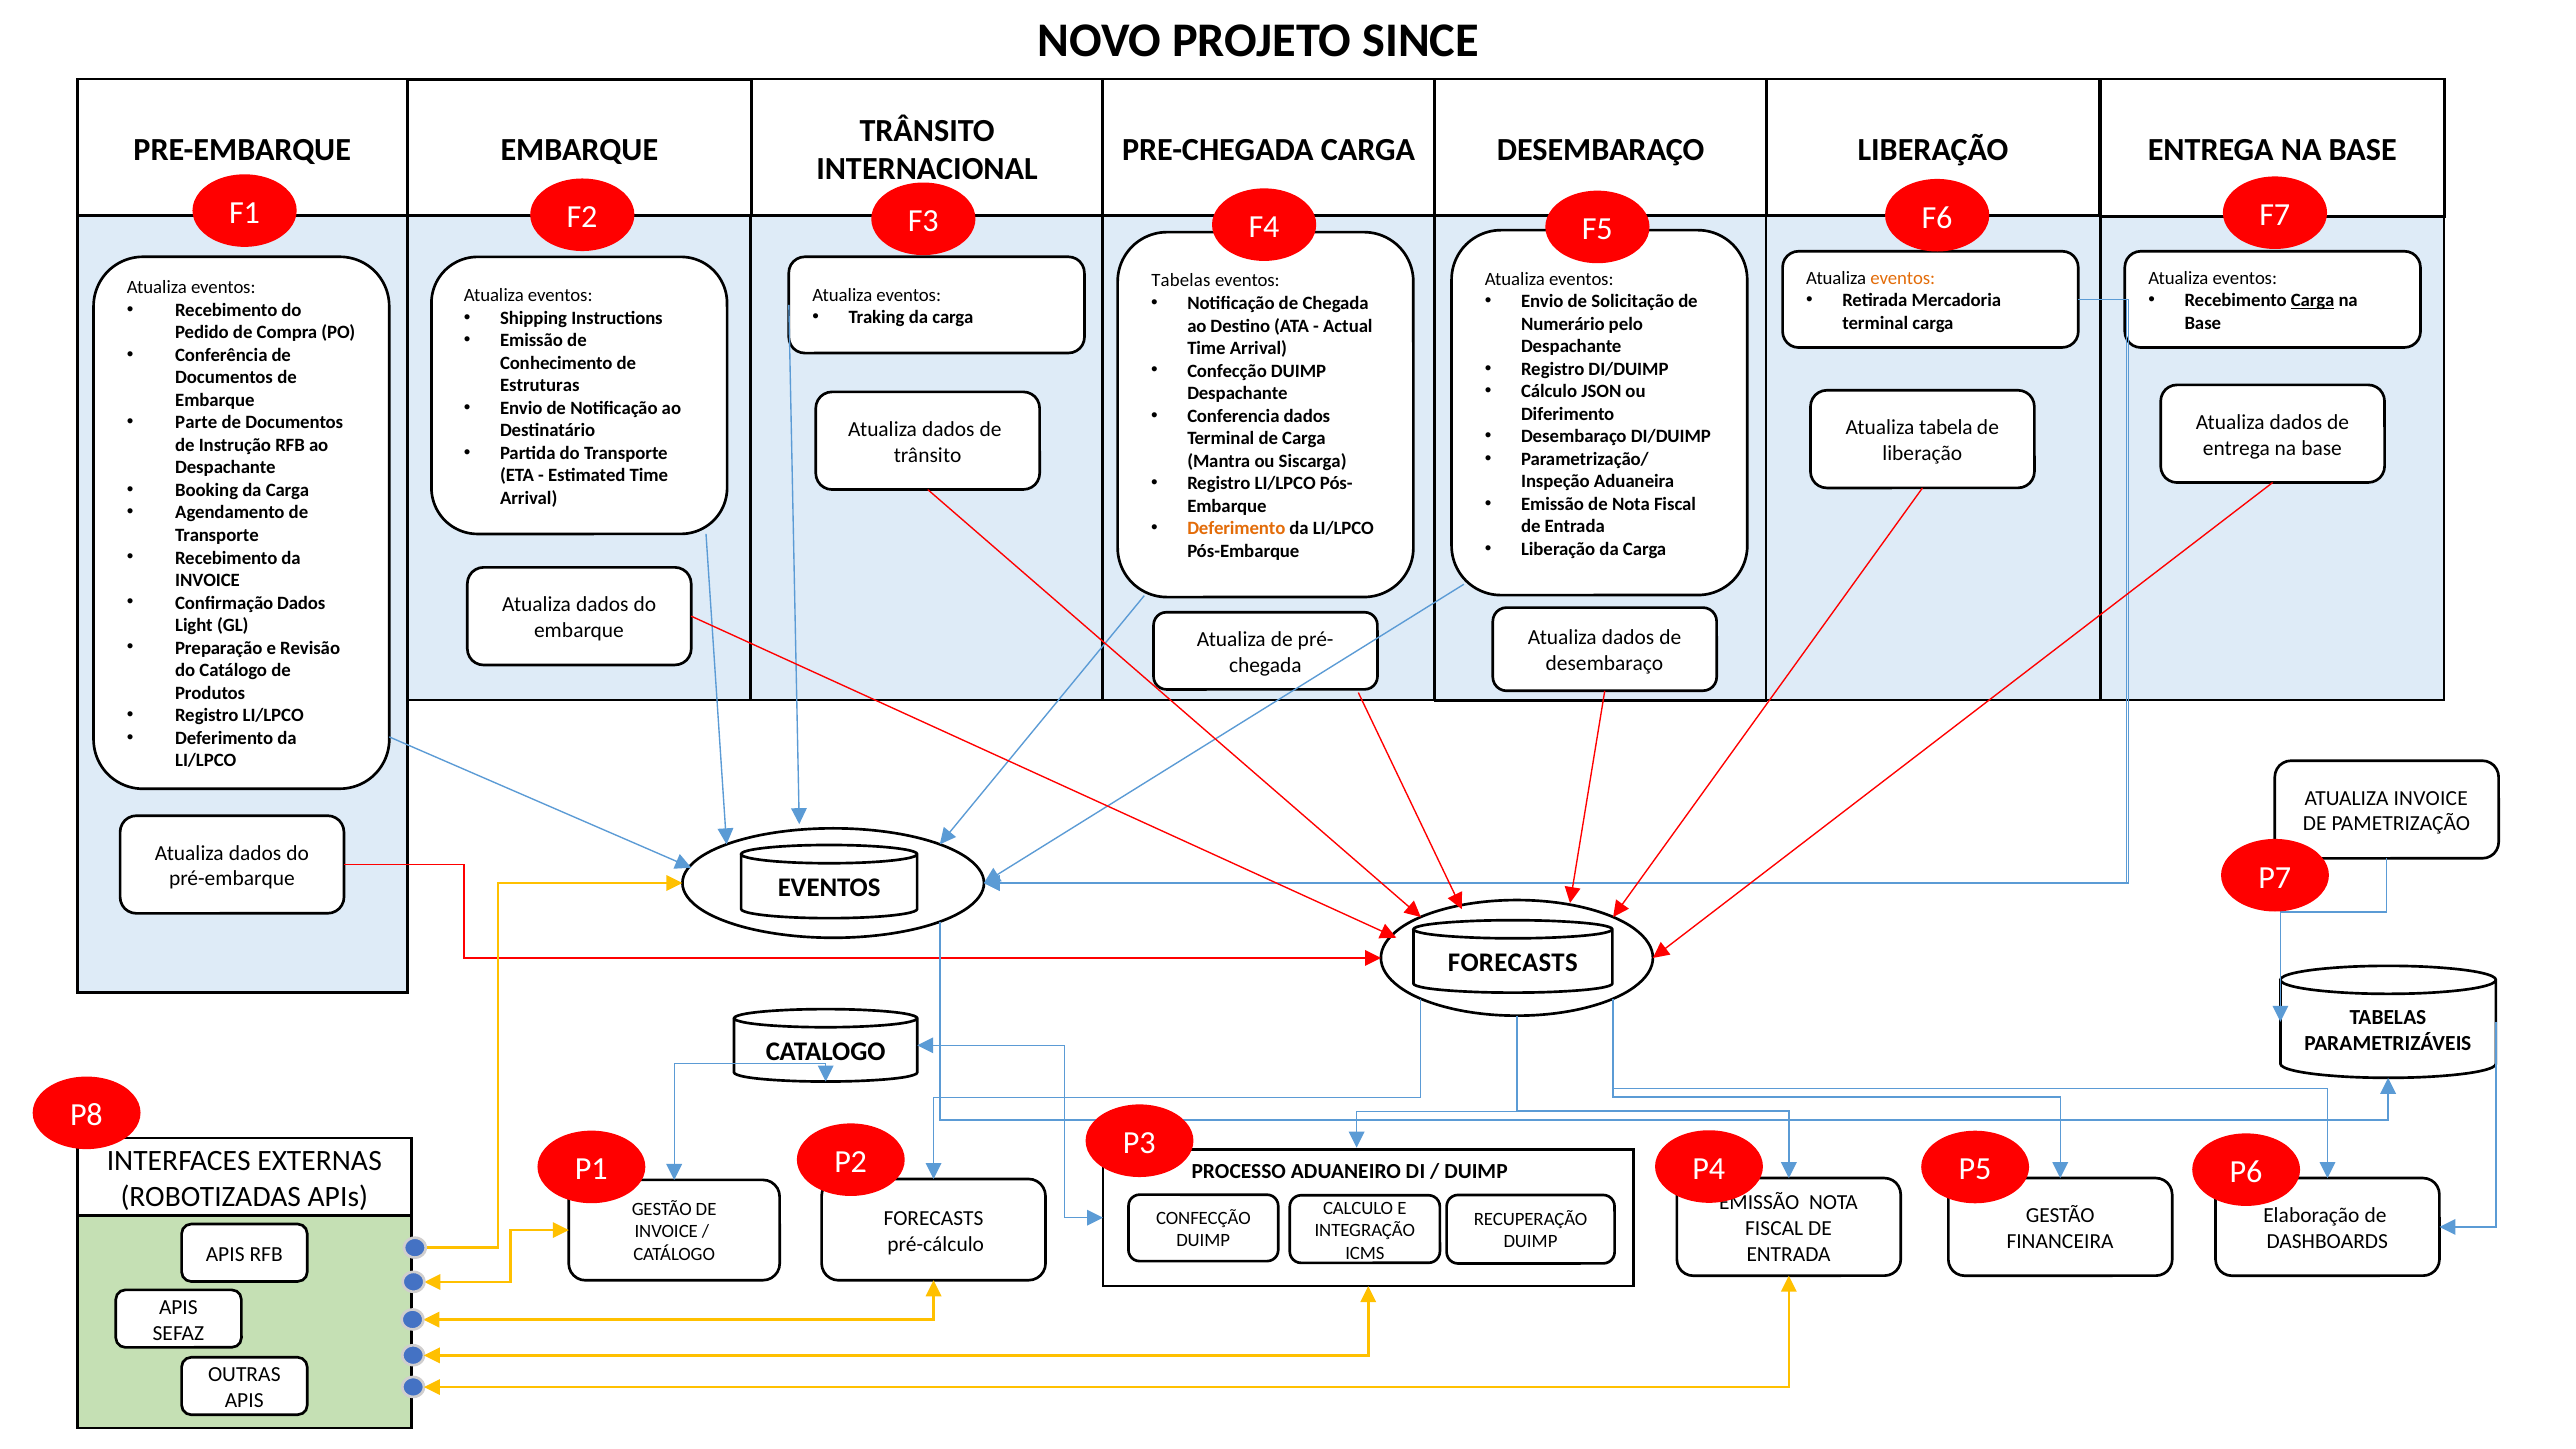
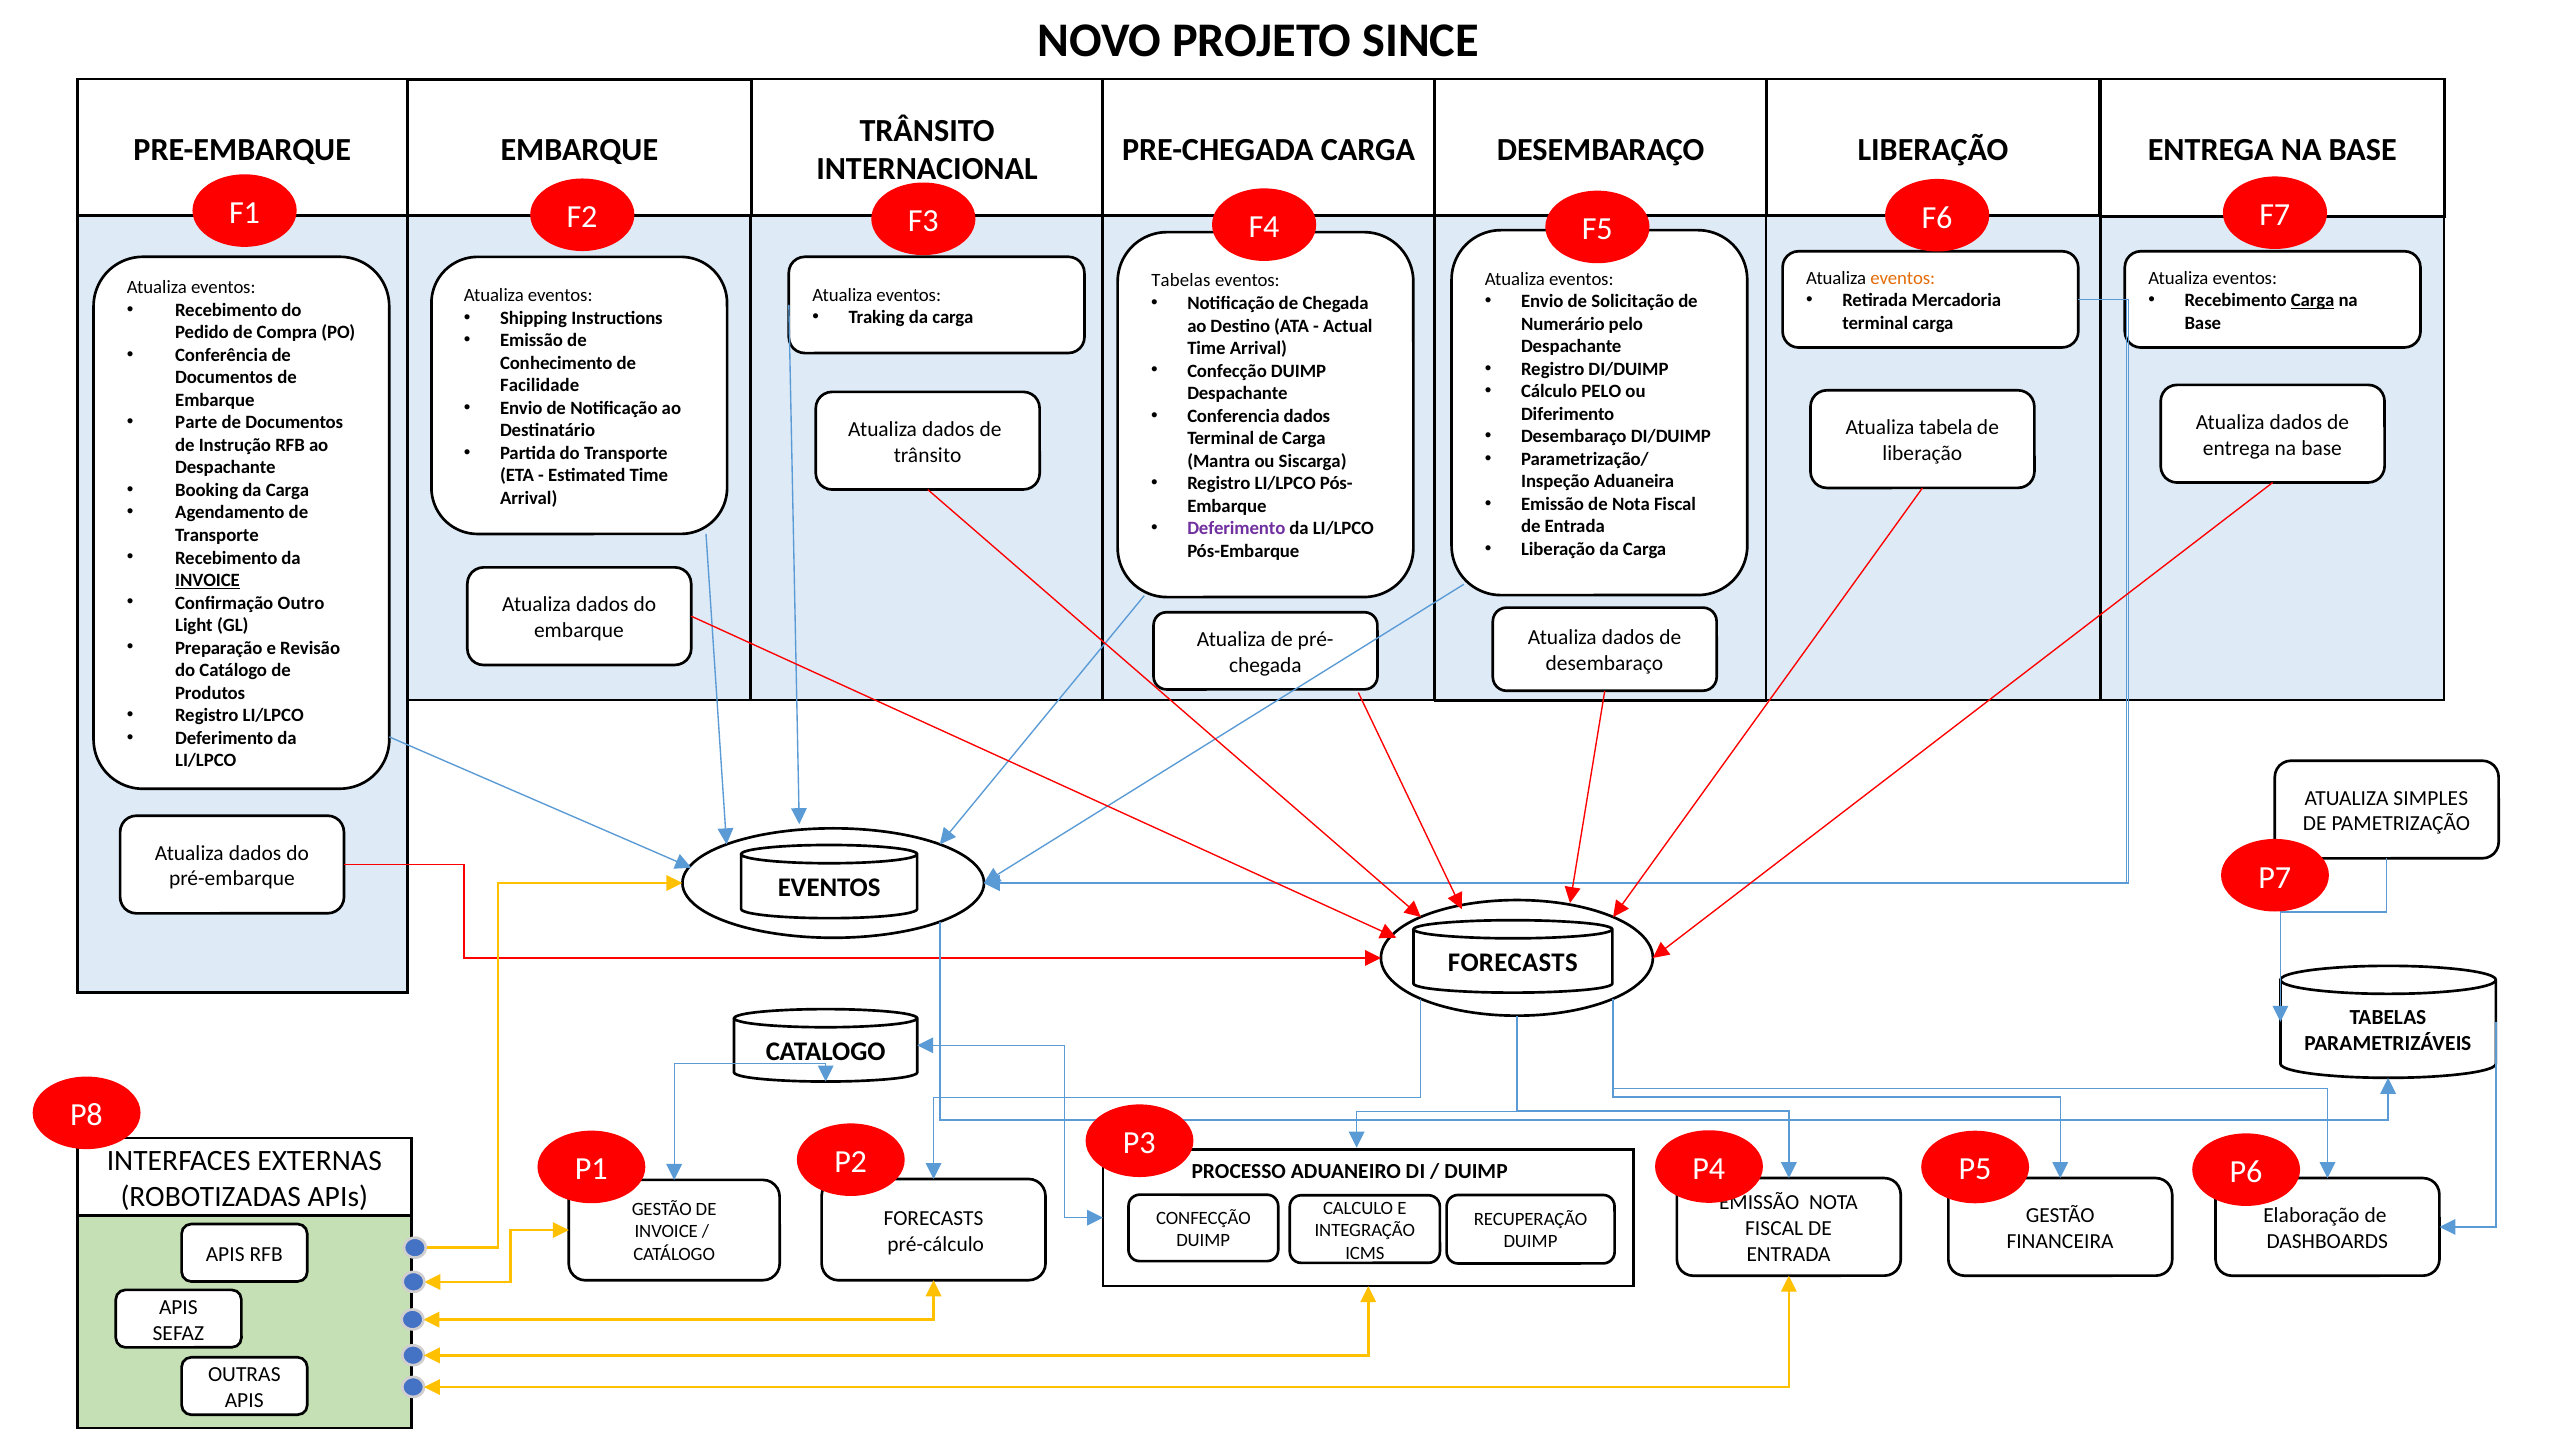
Estruturas: Estruturas -> Facilidade (540, 385)
Cálculo JSON: JSON -> PELO (1601, 391)
Deferimento colour: orange -> purple (1236, 528)
INVOICE underline: none -> present (208, 580)
Confirmação Dados: Dados -> Outro (301, 603)
ATUALIZA INVOICE: INVOICE -> SIMPLES (2431, 798)
